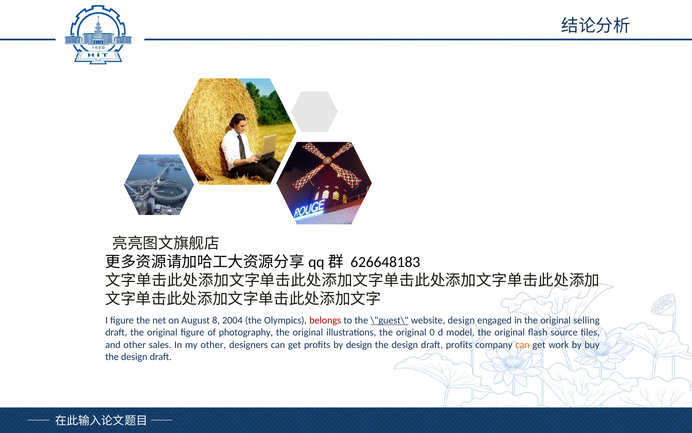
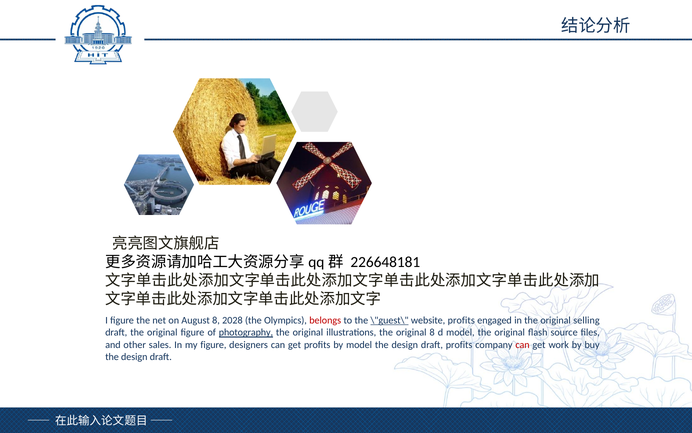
626648183: 626648183 -> 226648181 (385, 262)
2004: 2004 -> 2028 (232, 320)
website design: design -> profits (461, 320)
photography underline: none -> present (246, 332)
original 0: 0 -> 8 (432, 332)
my other: other -> figure (213, 344)
by design: design -> model (359, 344)
can colour: orange -> red (523, 344)
